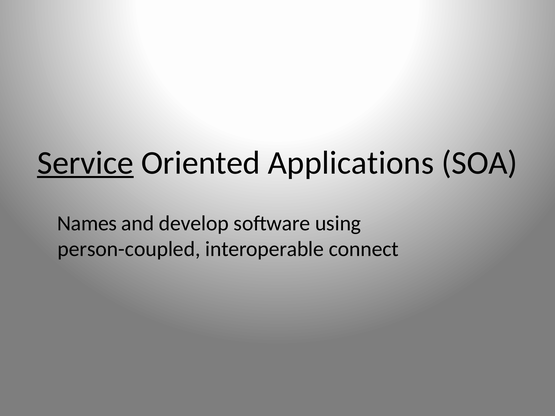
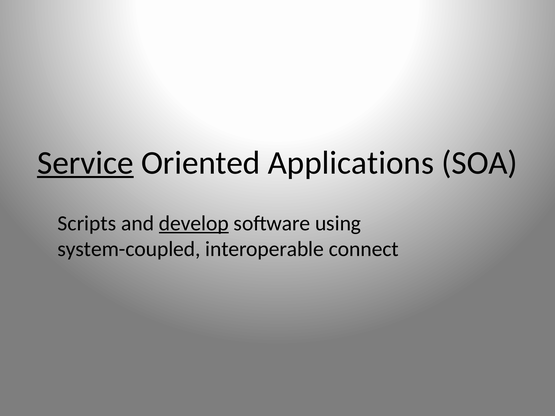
Names: Names -> Scripts (87, 223)
develop underline: none -> present (194, 223)
person-coupled: person-coupled -> system-coupled (129, 249)
